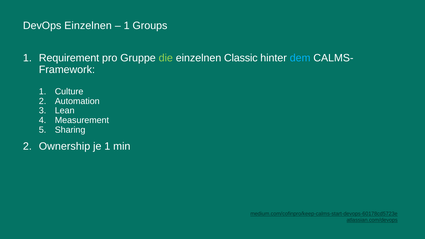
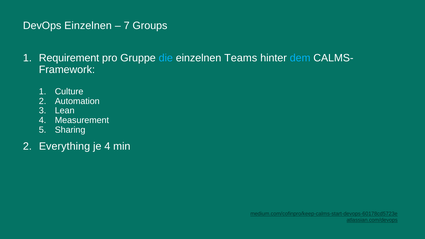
1: 1 -> 7 (127, 26)
die colour: light green -> light blue (166, 58)
Classic: Classic -> Teams (241, 58)
Ownership: Ownership -> Everything (65, 147)
je 1: 1 -> 4 (107, 147)
